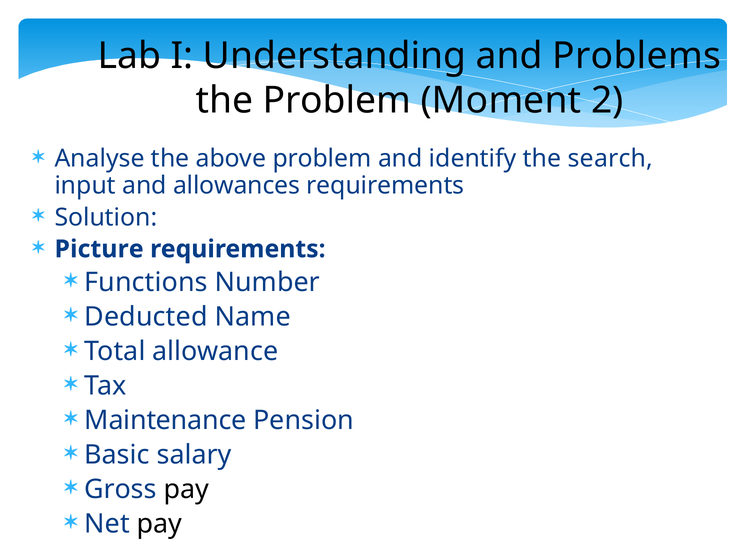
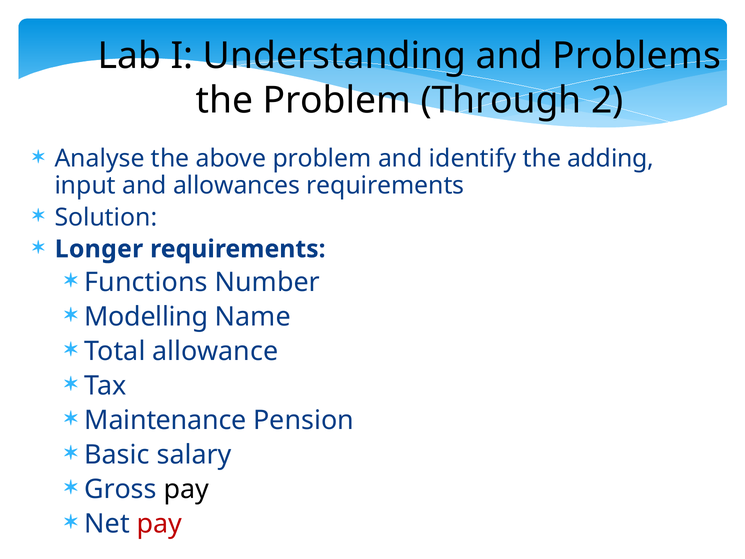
Moment: Moment -> Through (501, 101)
search: search -> adding (611, 159)
Picture: Picture -> Longer (99, 249)
Deducted: Deducted -> Modelling (146, 317)
pay colour: black -> red (159, 524)
